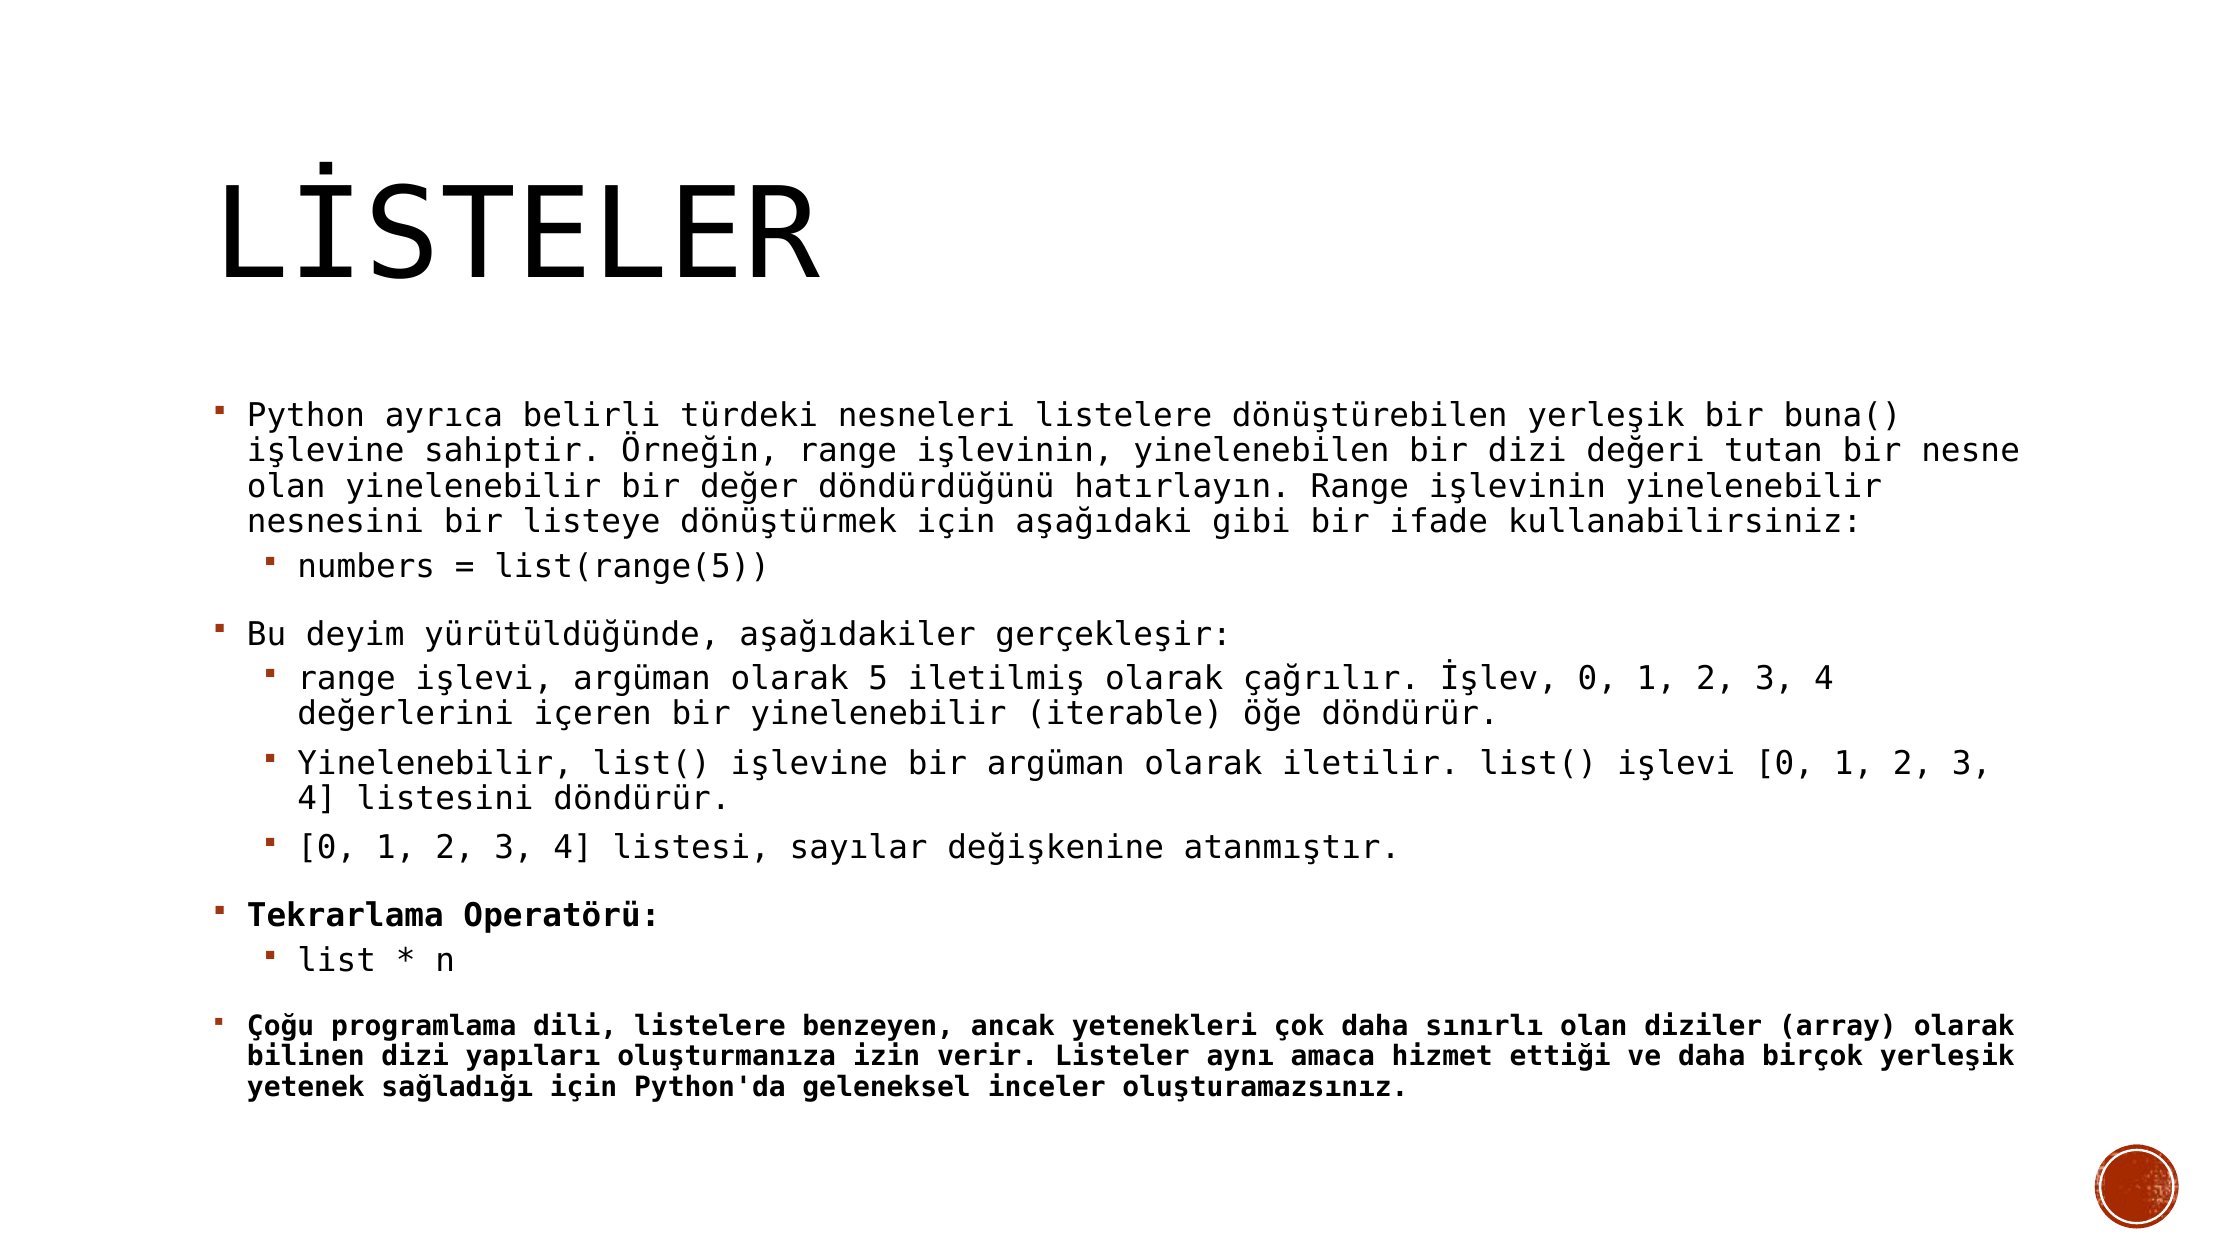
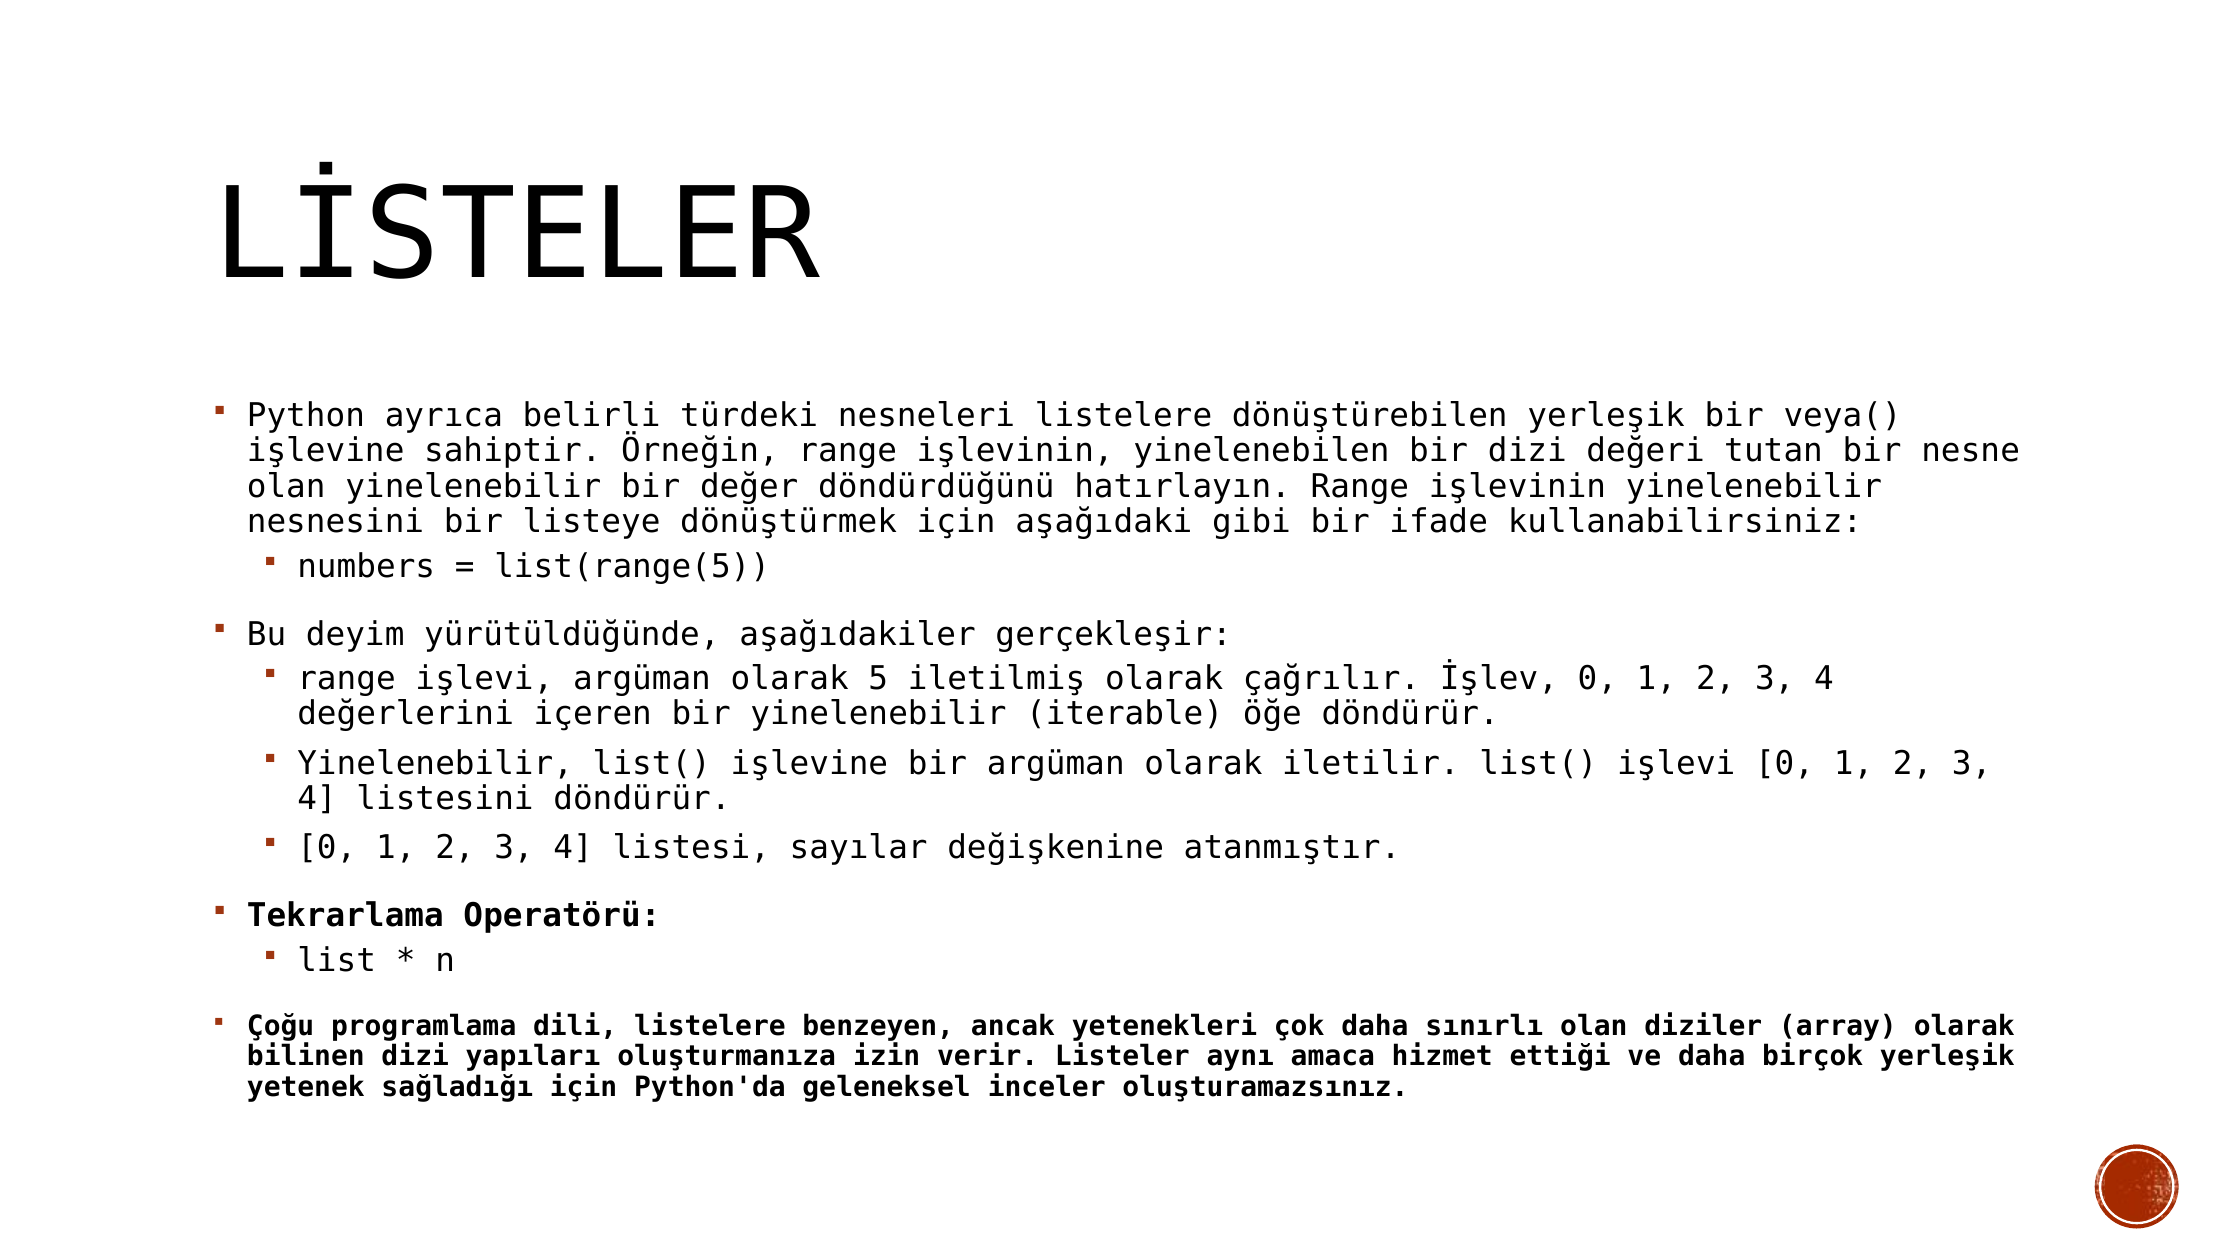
buna(: buna( -> veya( (1843, 416)
